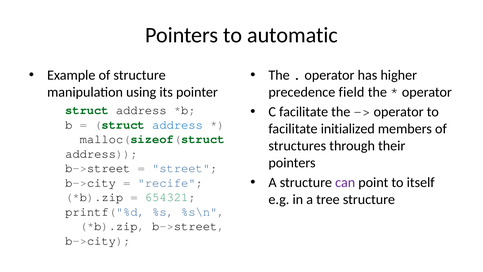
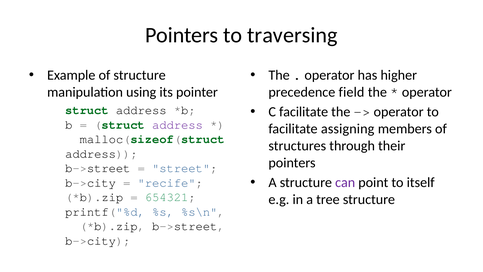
automatic: automatic -> traversing (292, 35)
address colour: blue -> purple (178, 125)
initialized: initialized -> assigning (348, 129)
